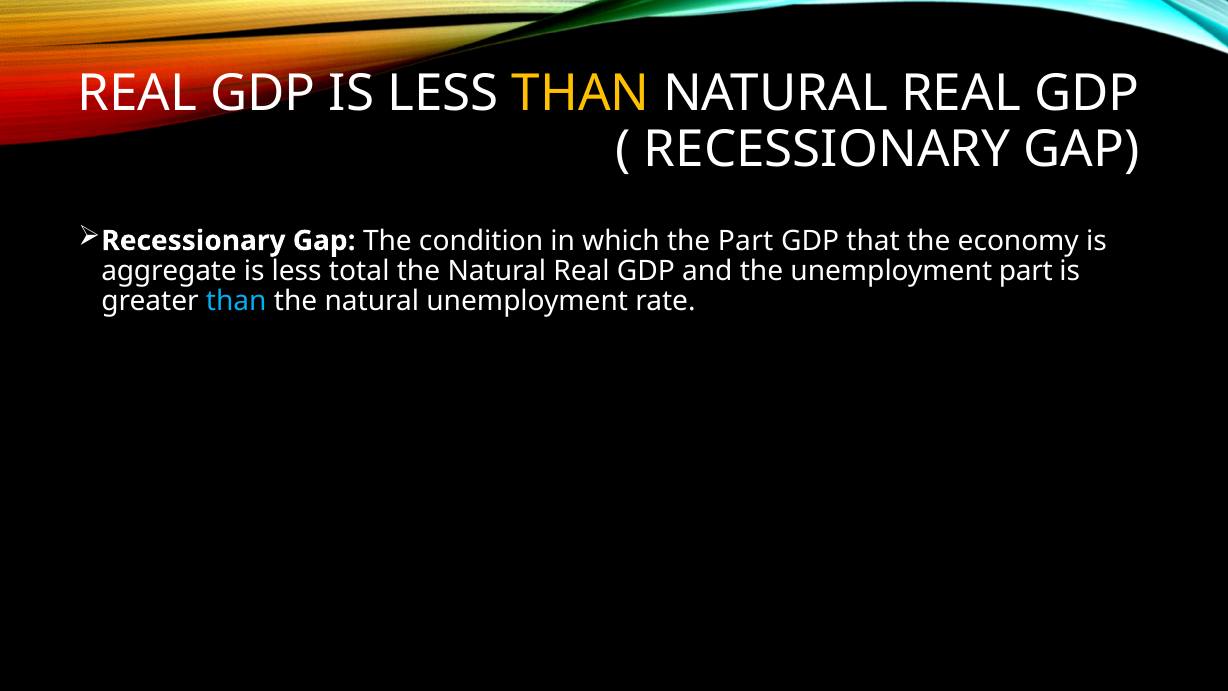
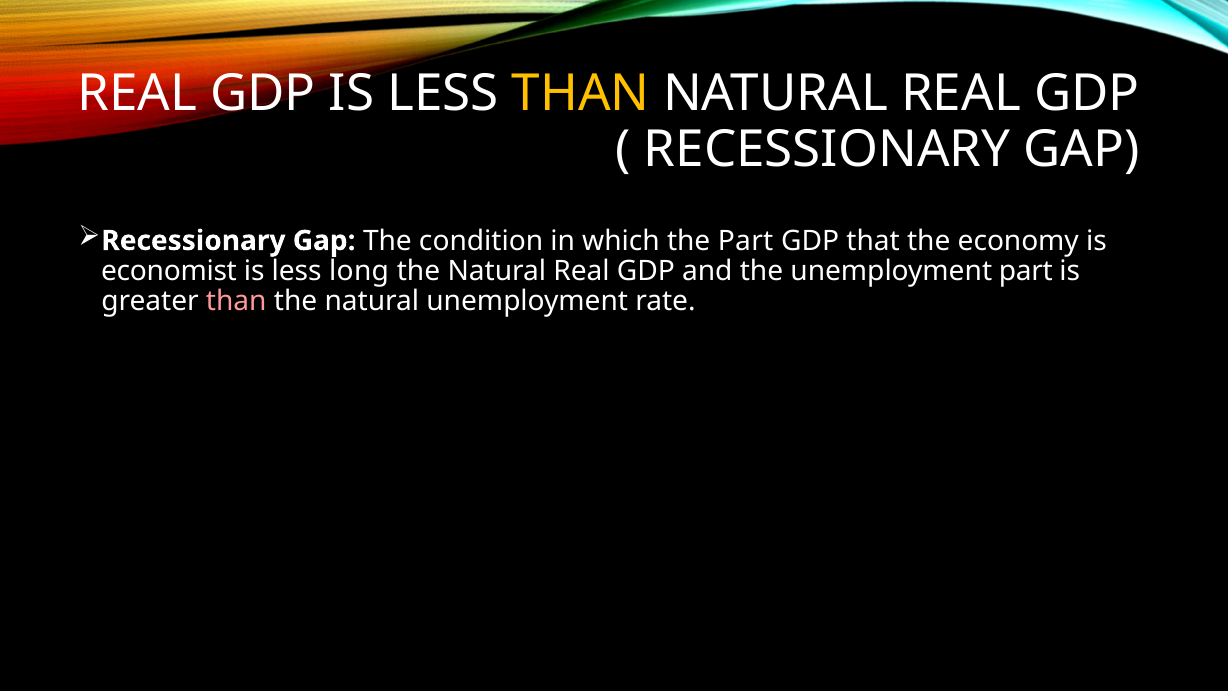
aggregate: aggregate -> economist (169, 271)
total: total -> long (359, 271)
than colour: light blue -> pink (236, 301)
